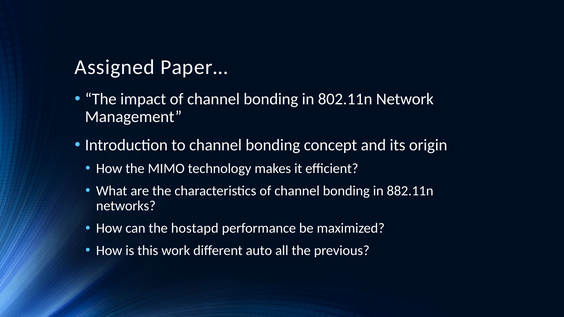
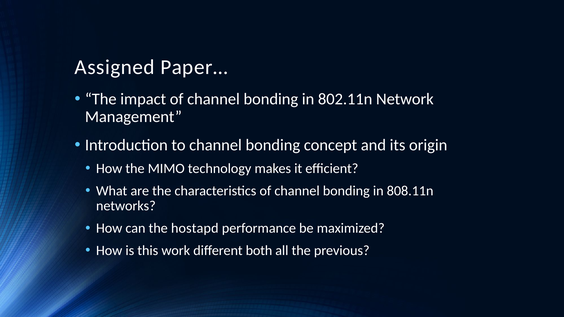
882.11n: 882.11n -> 808.11n (410, 191)
auto: auto -> both (259, 251)
